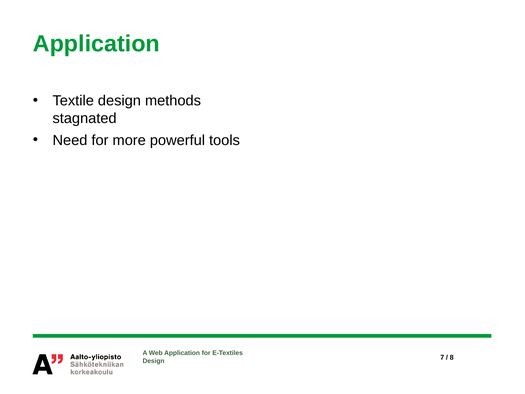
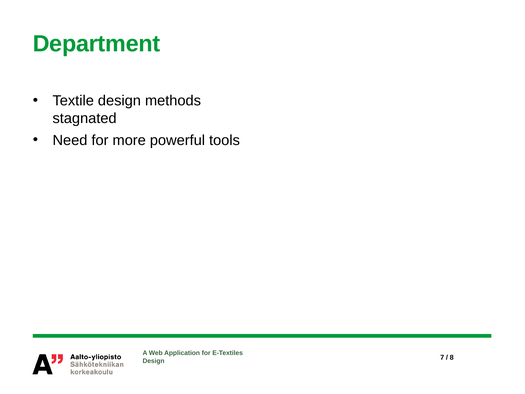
Application: Application -> Department (96, 44)
